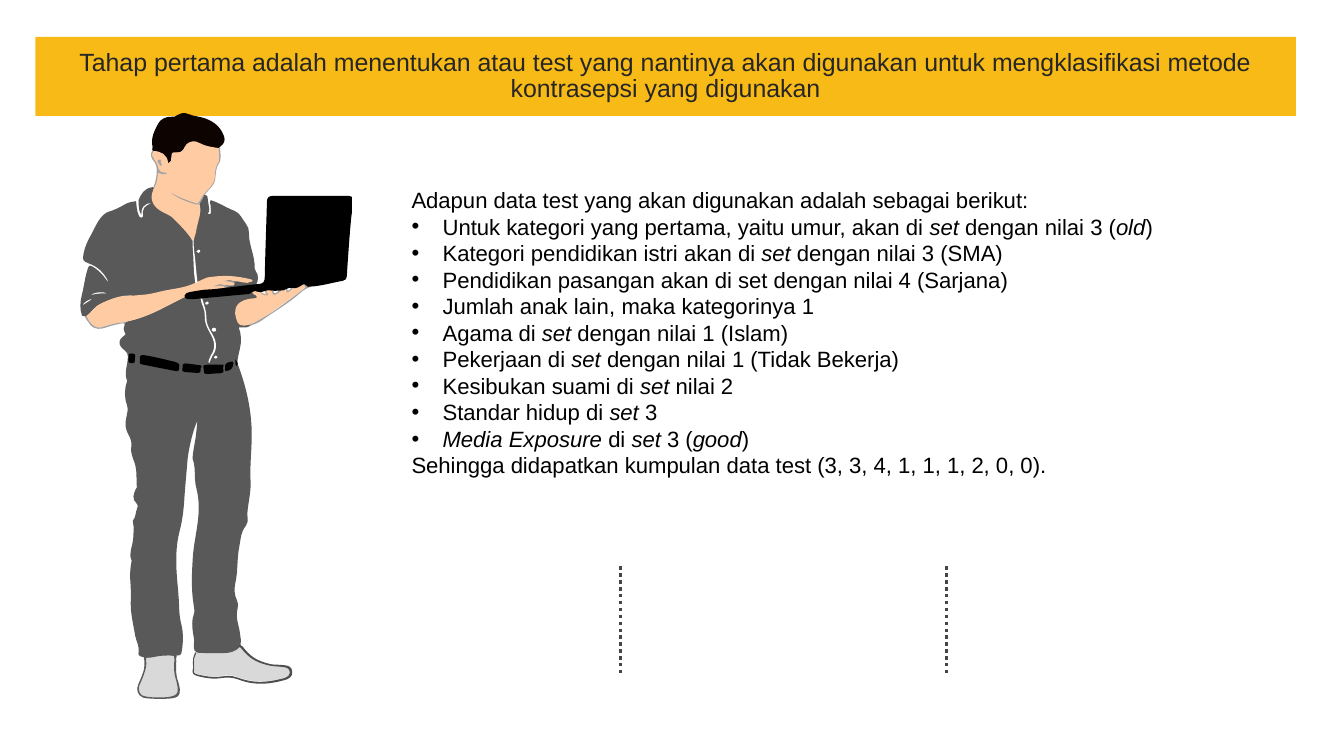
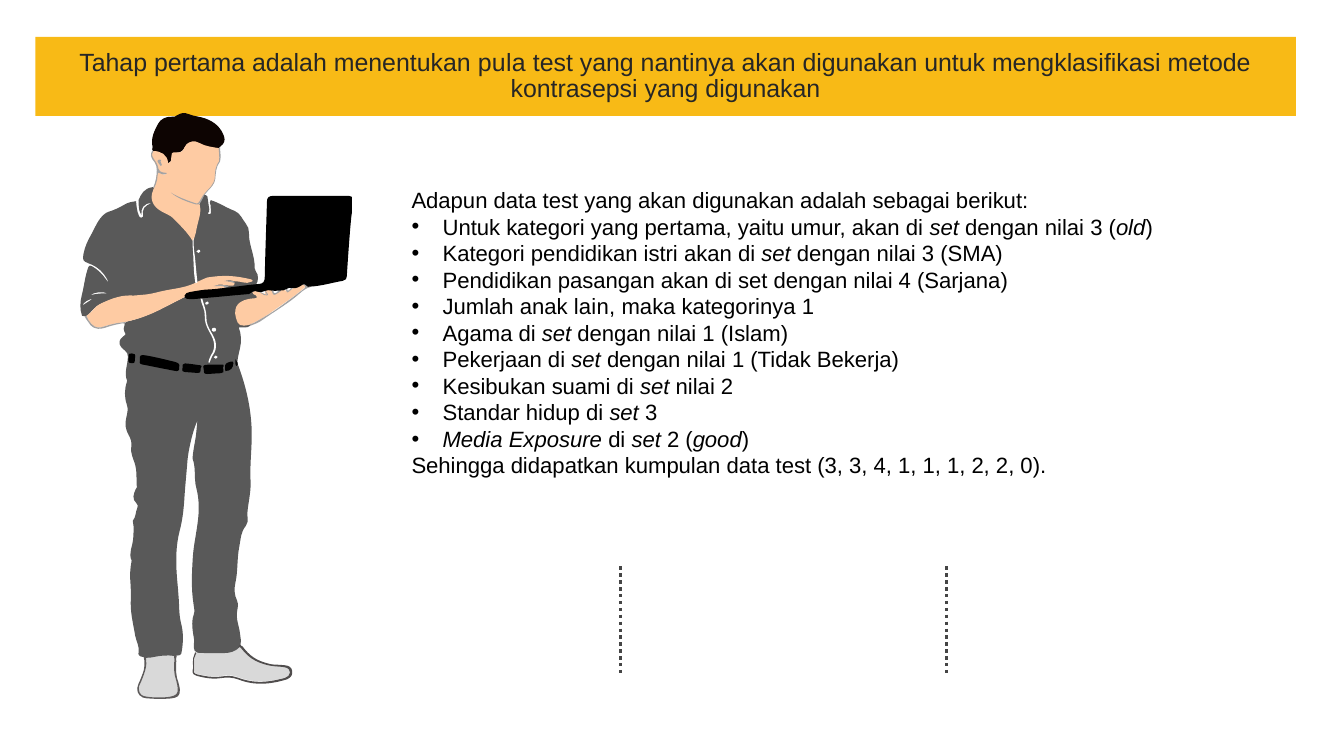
atau: atau -> pula (502, 63)
Exposure di set 3: 3 -> 2 (673, 440)
2 0: 0 -> 2 (1005, 467)
